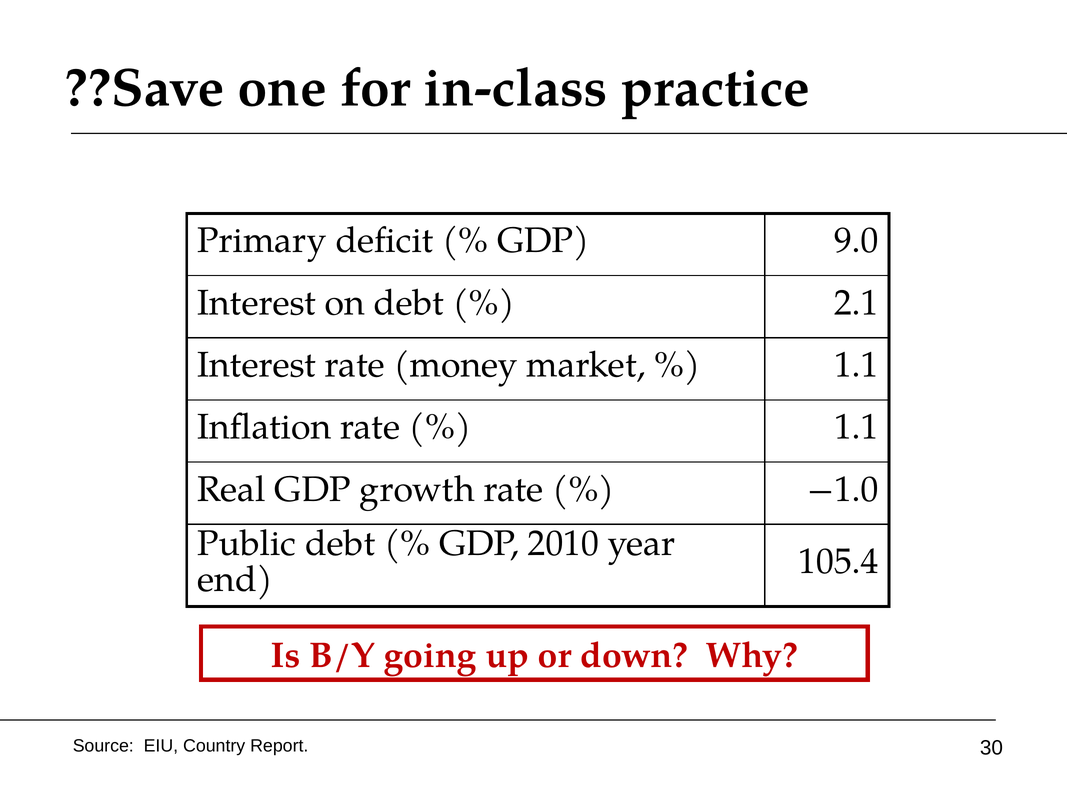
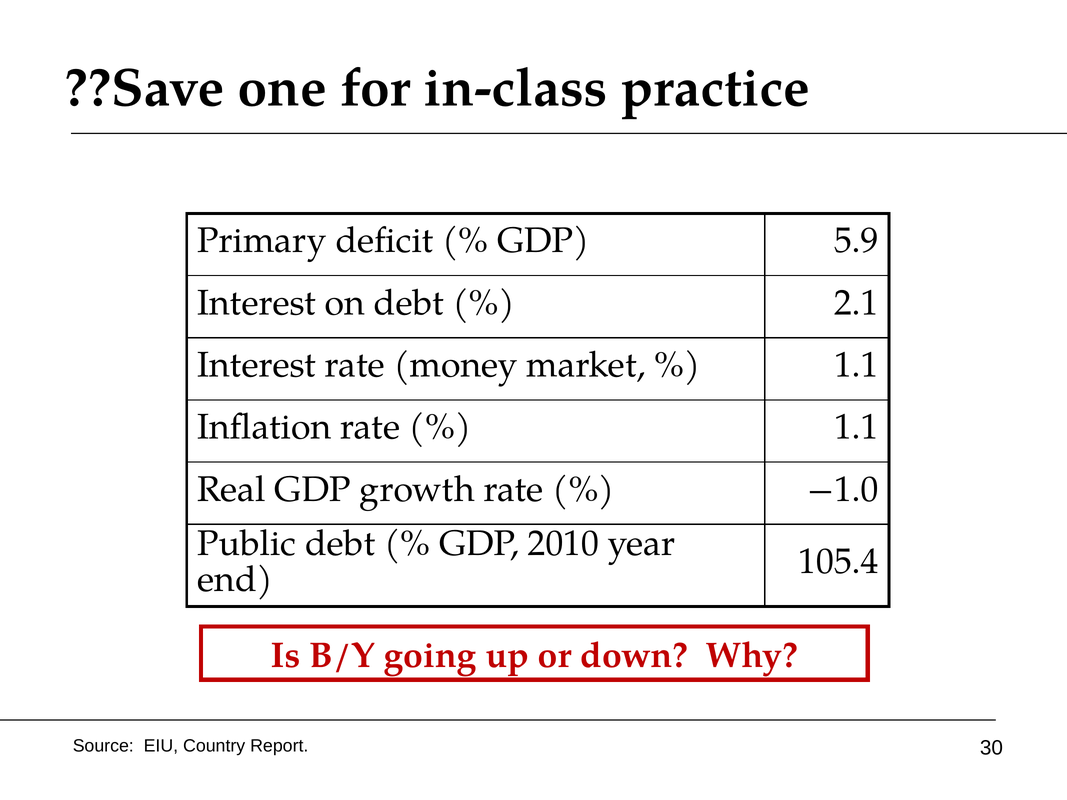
9.0: 9.0 -> 5.9 (856, 241)
